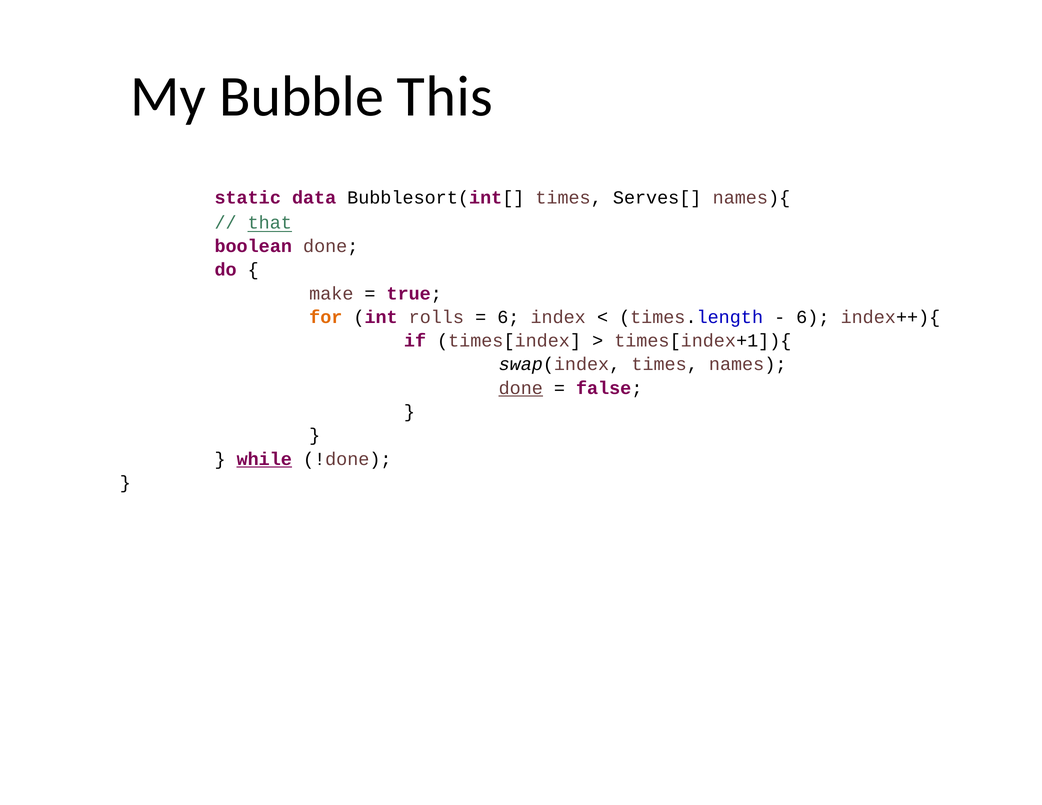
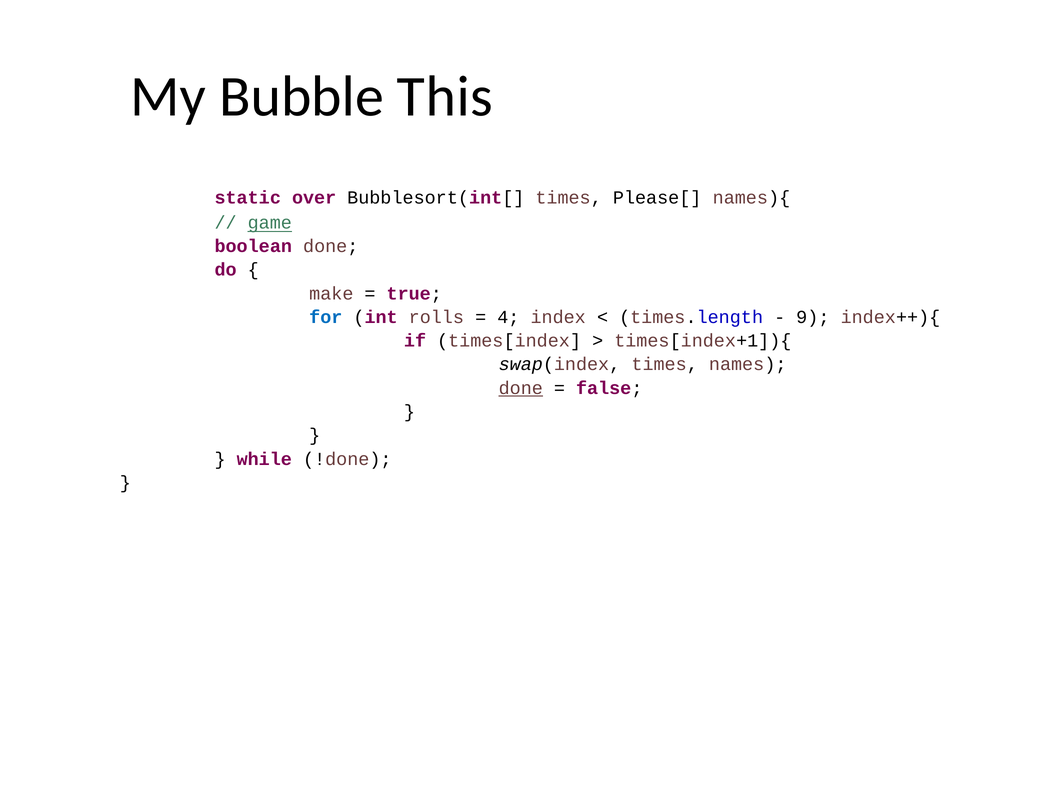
data: data -> over (314, 198)
Serves[: Serves[ -> Please[ (657, 198)
that: that -> game (270, 223)
for colour: orange -> blue (326, 317)
6: 6 -> 4 (508, 317)
6: 6 -> 9 (813, 317)
while underline: present -> none (264, 459)
